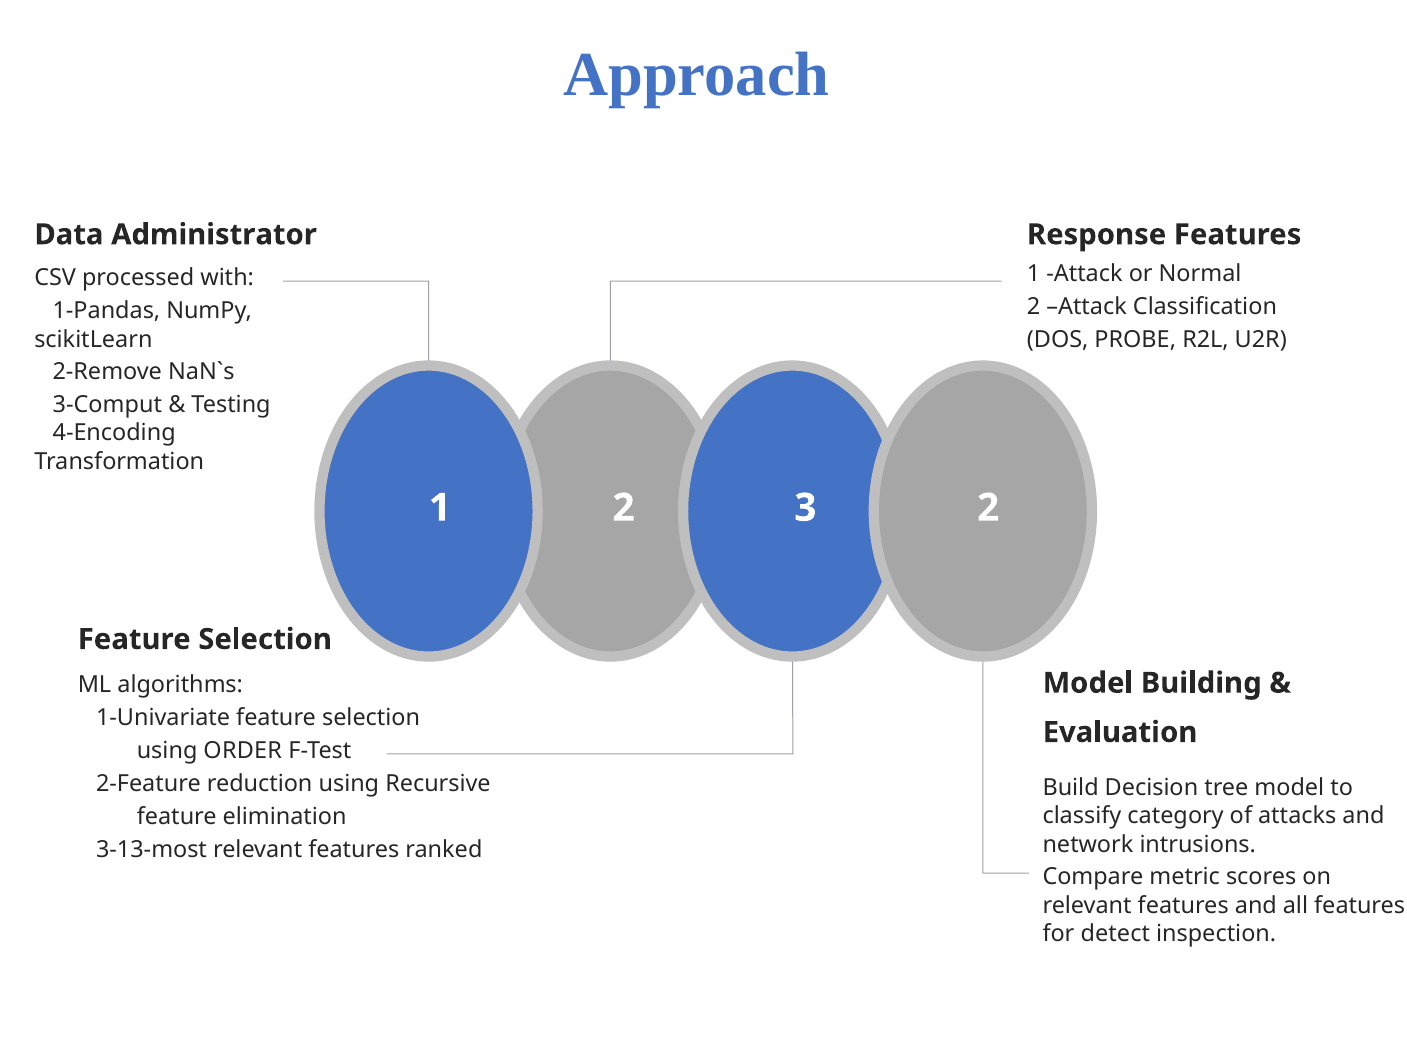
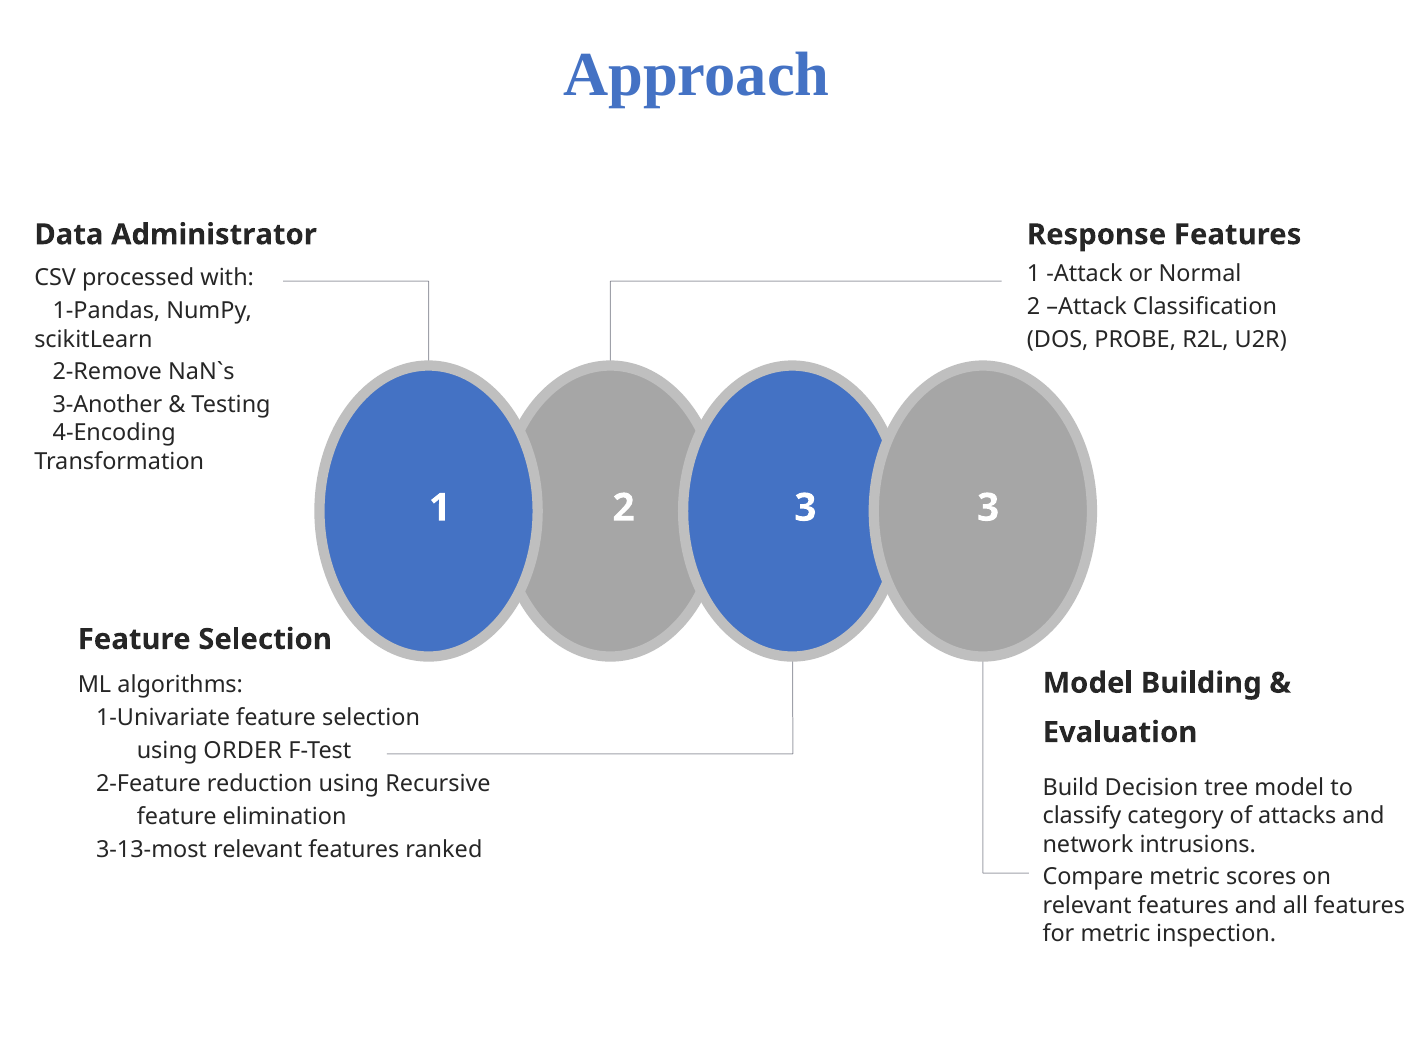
3-Comput: 3-Comput -> 3-Another (107, 405)
3 2: 2 -> 3 (988, 507)
for detect: detect -> metric (1115, 933)
